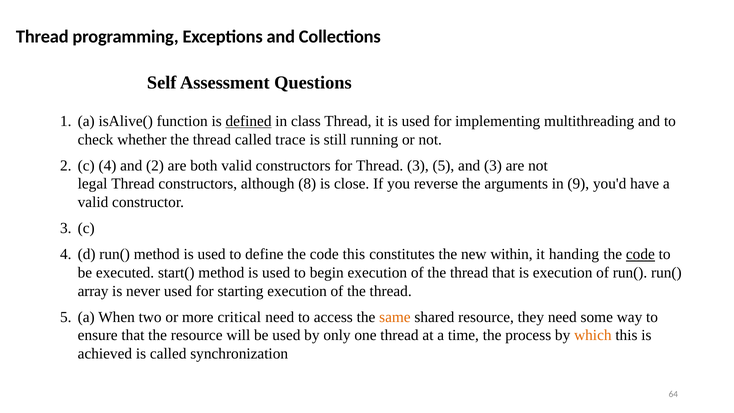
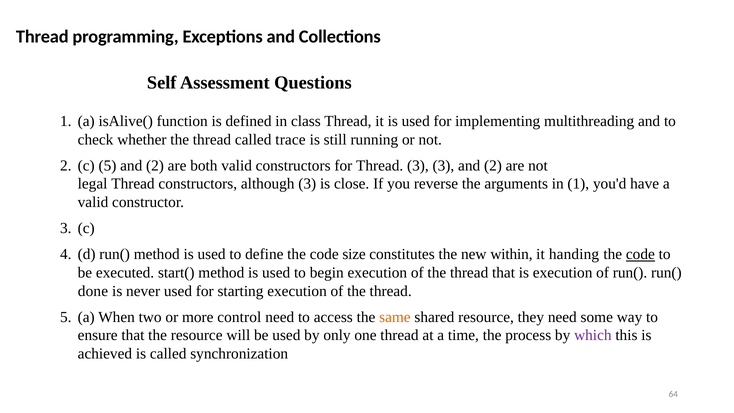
defined underline: present -> none (249, 121)
2 c 4: 4 -> 5 (107, 166)
3 5: 5 -> 3 (443, 166)
3: 3 -> 2 (493, 166)
although 8: 8 -> 3 (307, 184)
in 9: 9 -> 1 (578, 184)
code this: this -> size (354, 254)
array: array -> done (93, 291)
critical: critical -> control (239, 317)
which colour: orange -> purple (593, 335)
